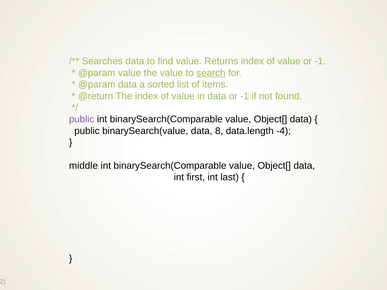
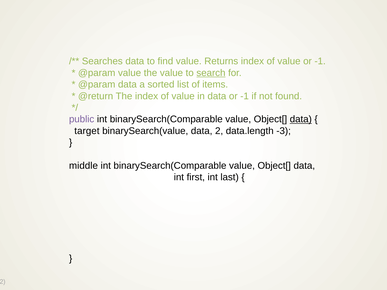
data underline: none -> present (301, 119)
public: public -> target (87, 131)
data 8: 8 -> 2 (219, 131)
-4: -4 -> -3 (284, 131)
